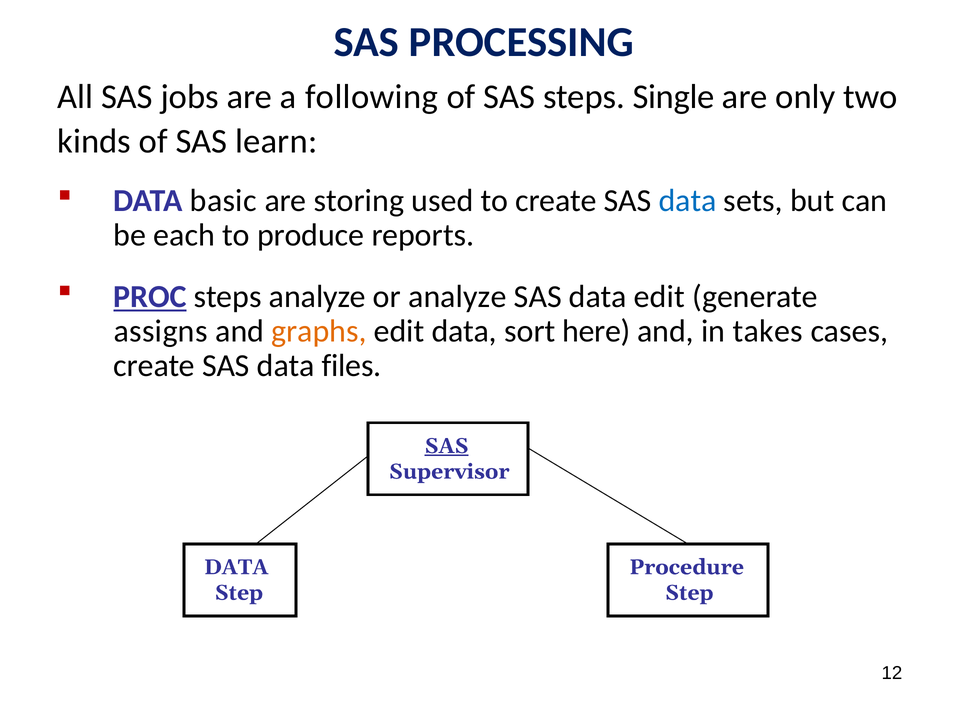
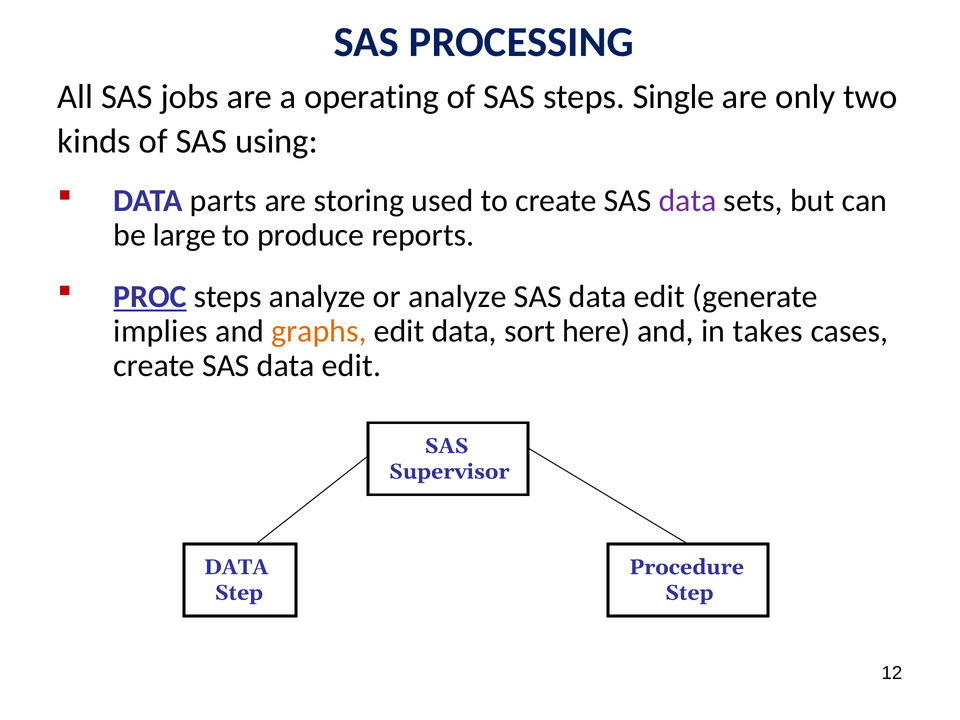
following: following -> operating (372, 97)
learn: learn -> using (276, 141)
basic: basic -> parts (223, 201)
data colour: blue -> purple (688, 201)
each: each -> large (184, 235)
assigns: assigns -> implies (161, 331)
create SAS data files: files -> edit (351, 366)
SAS underline: present -> none (447, 446)
